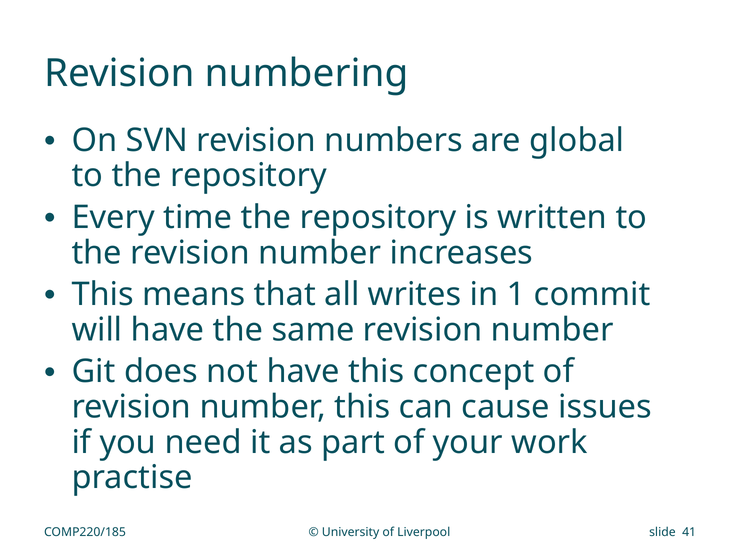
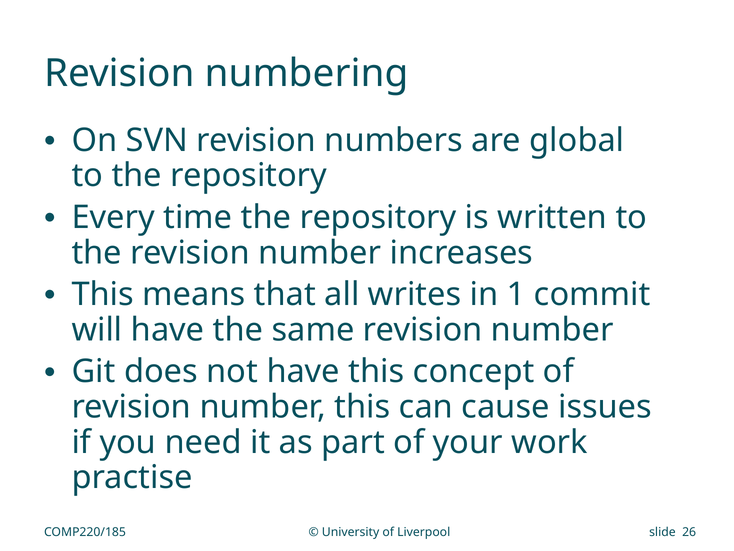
41: 41 -> 26 (689, 532)
